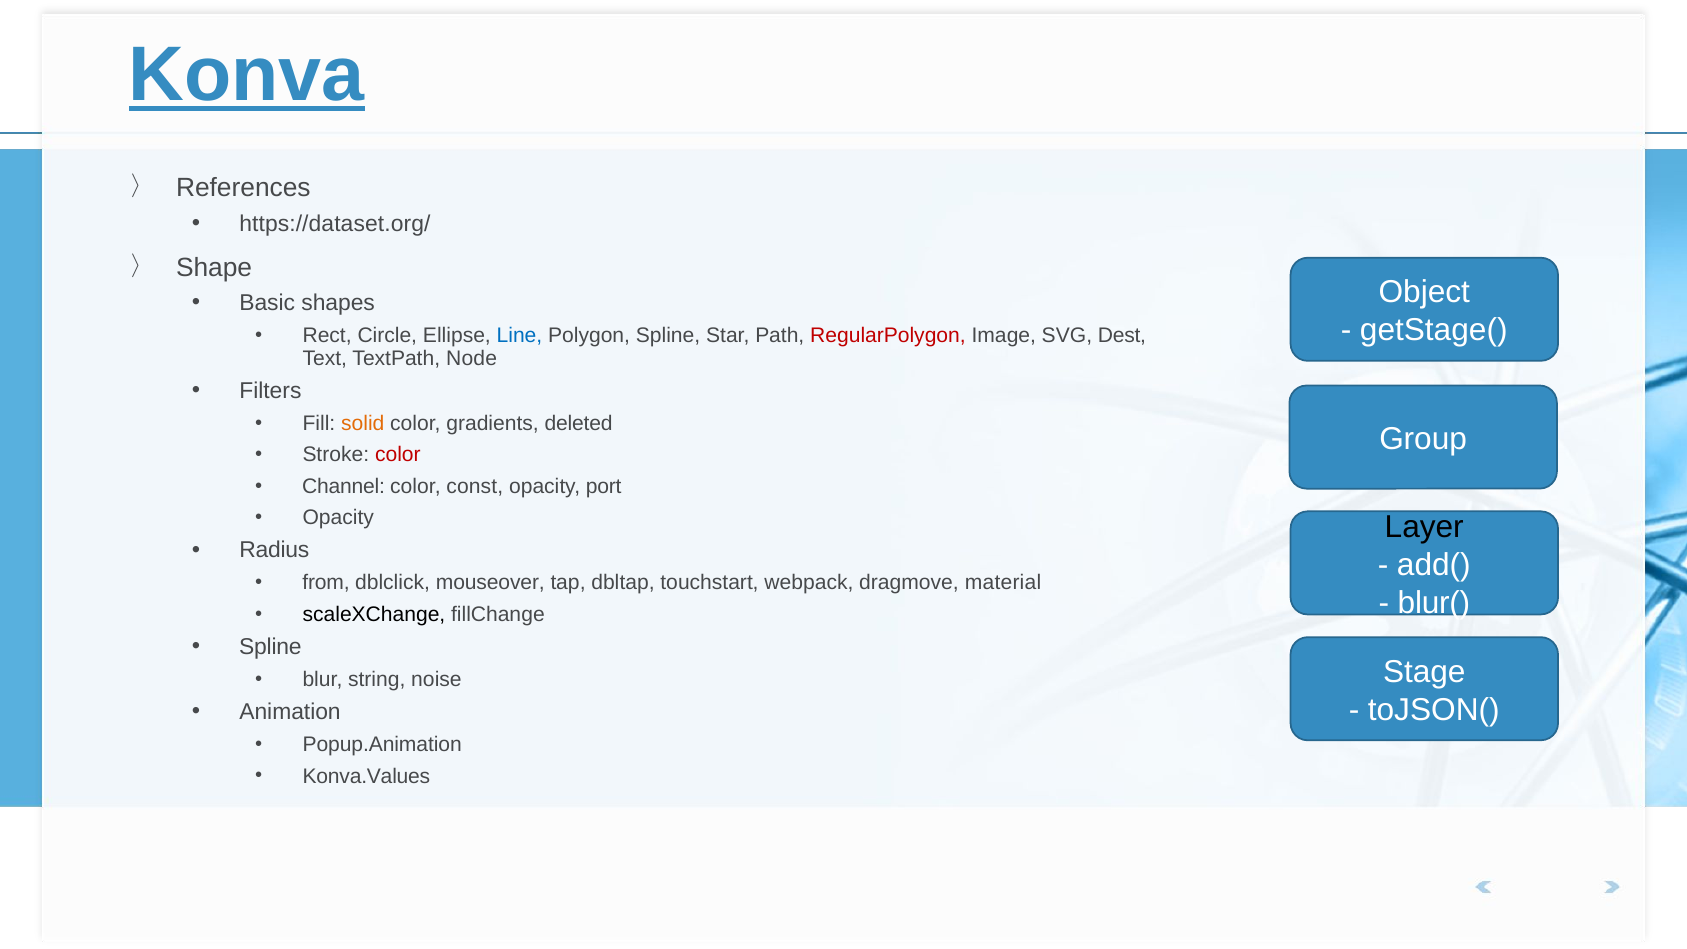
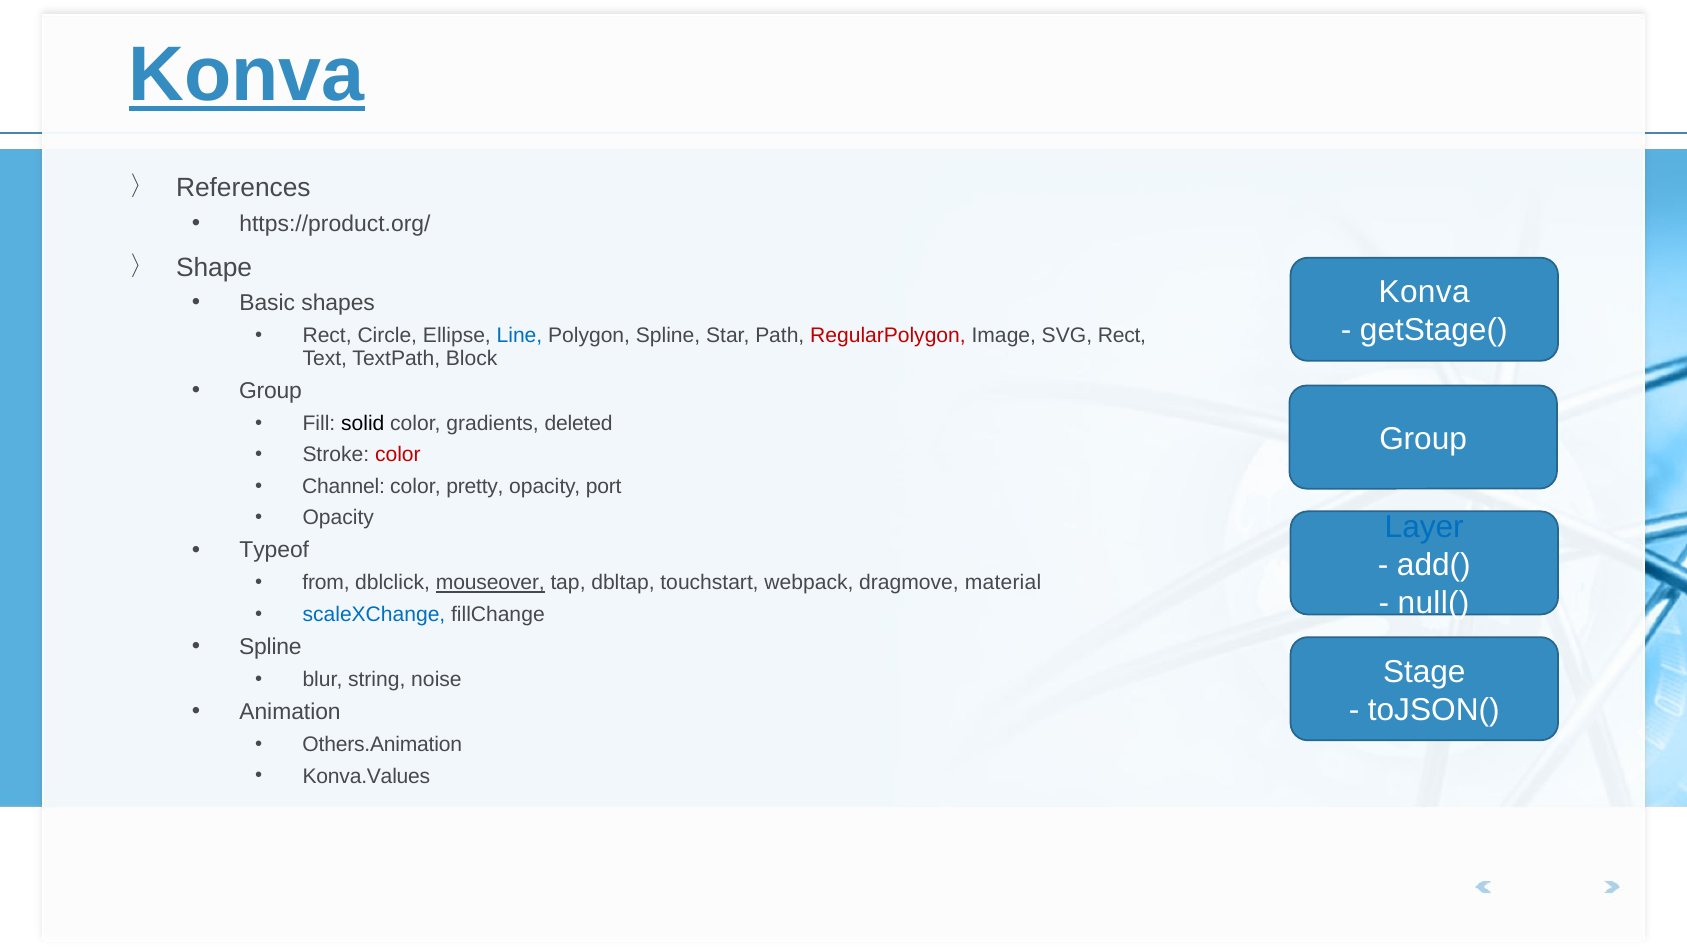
https://dataset.org/: https://dataset.org/ -> https://product.org/ (335, 223)
Object: Object -> Konva (1424, 292)
SVG Dest: Dest -> Rect (1122, 336)
Node: Node -> Block (472, 358)
Filters: Filters -> Group (271, 391)
solid colour: orange -> black (363, 423)
const: const -> pretty (475, 486)
Layer colour: black -> blue (1424, 527)
Radius: Radius -> Typeof (274, 550)
mouseover underline: none -> present (490, 583)
blur(: blur( -> null( (1434, 603)
scaleXChange colour: black -> blue (374, 614)
Popup.Animation: Popup.Animation -> Others.Animation (382, 744)
